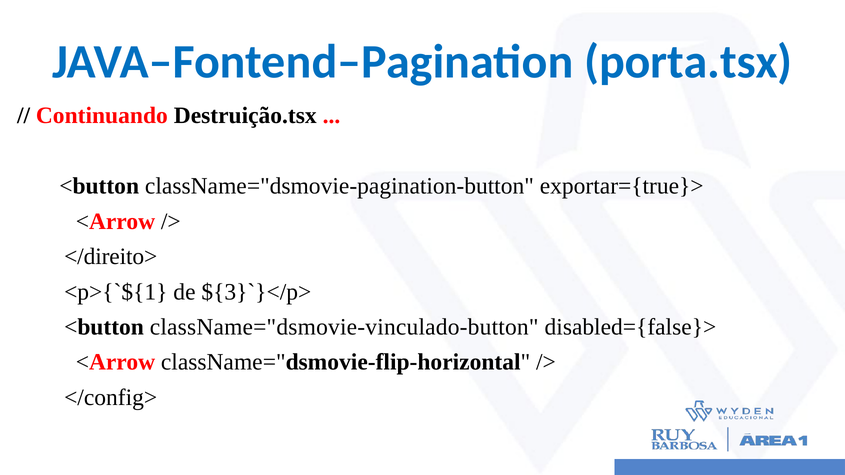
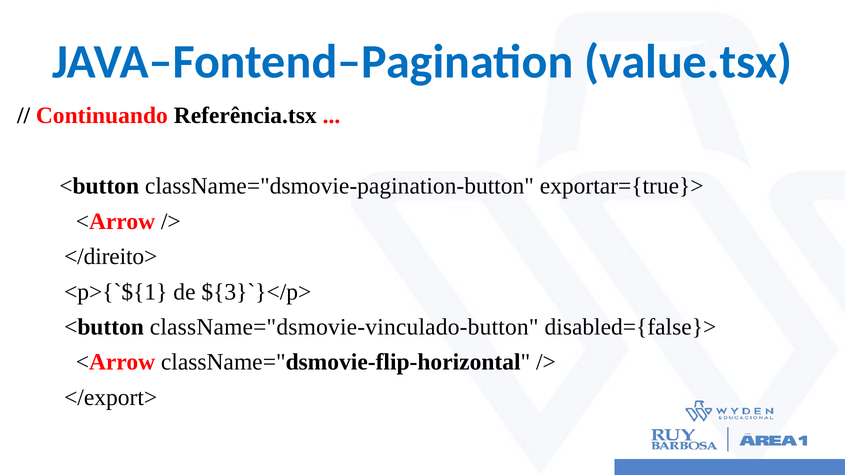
porta.tsx: porta.tsx -> value.tsx (688, 62)
Destruição.tsx: Destruição.tsx -> Referência.tsx (245, 116)
</config>: </config> -> </export> (111, 398)
